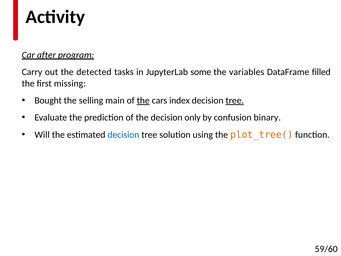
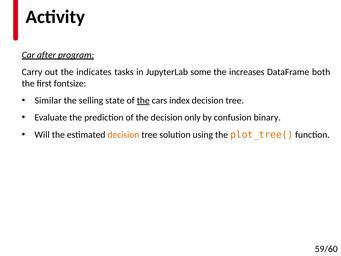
detected: detected -> indicates (94, 72)
variables: variables -> increases (247, 72)
filled: filled -> both (321, 72)
missing: missing -> fontsize (70, 83)
Bought: Bought -> Similar (48, 100)
main: main -> state (115, 100)
tree underline: present -> none (235, 100)
decision colour: blue -> orange (123, 135)
